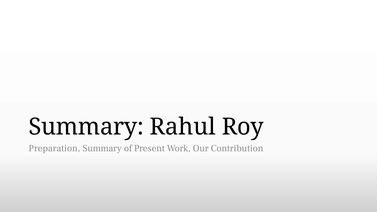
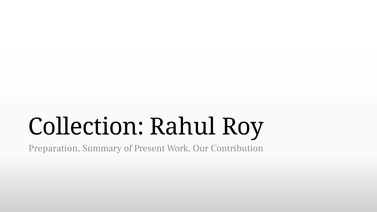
Summary: Summary -> Collection (86, 127)
